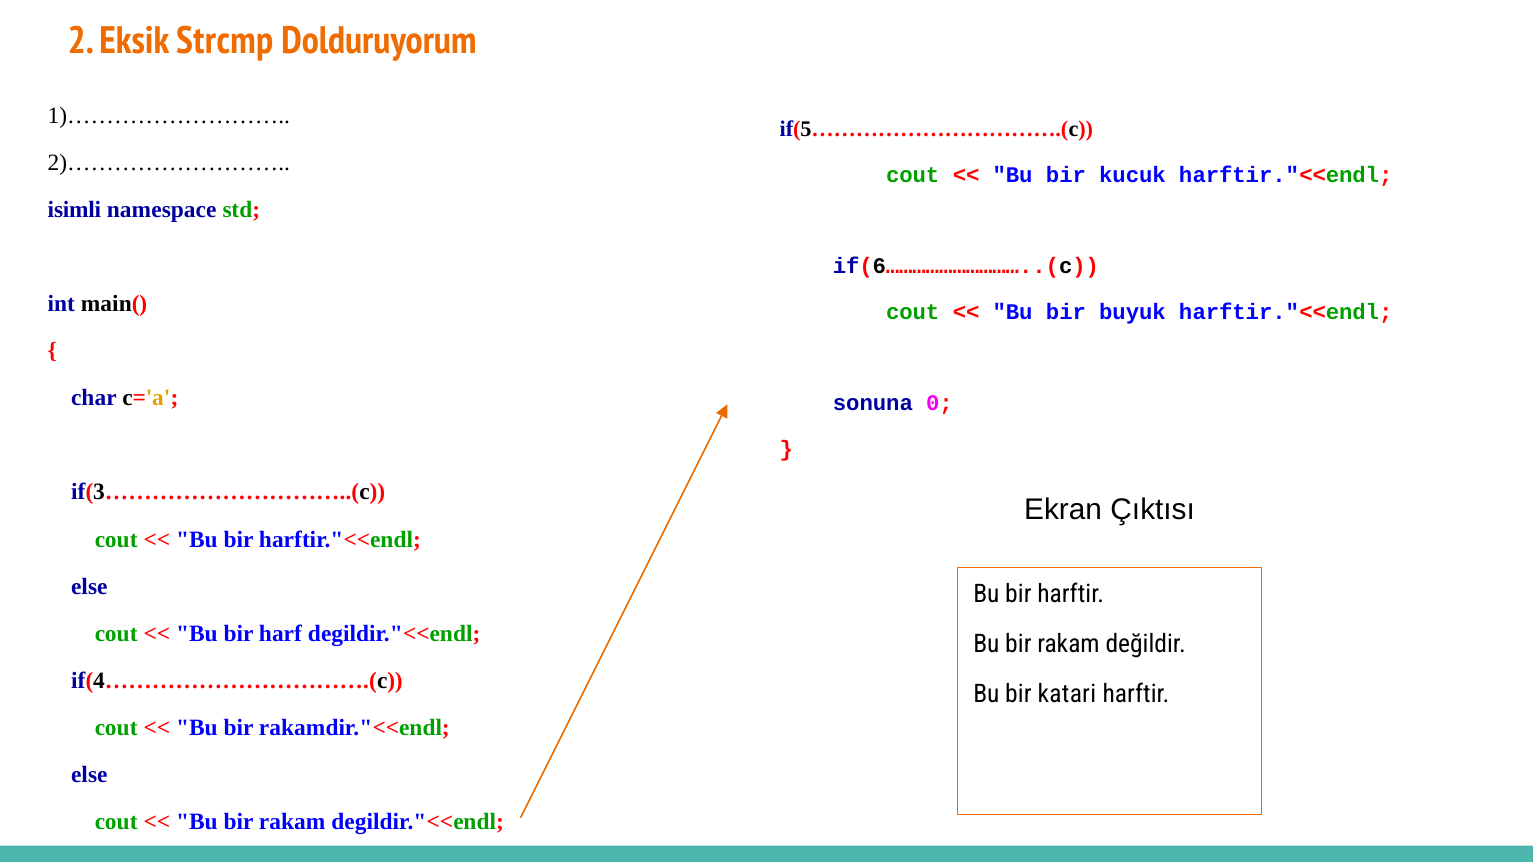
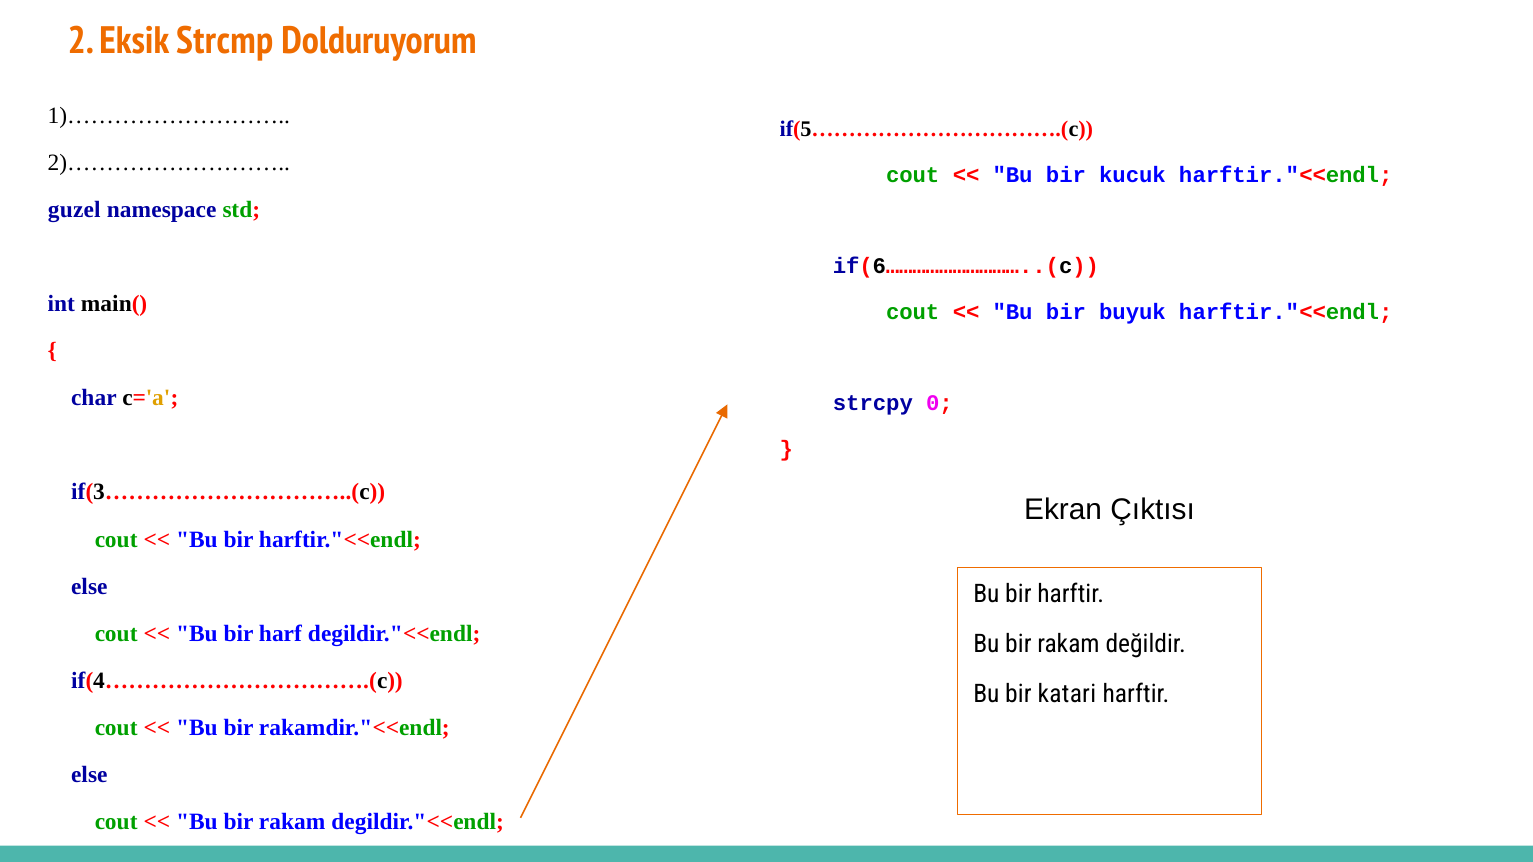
isimli: isimli -> guzel (74, 210)
sonuna: sonuna -> strcpy (873, 404)
